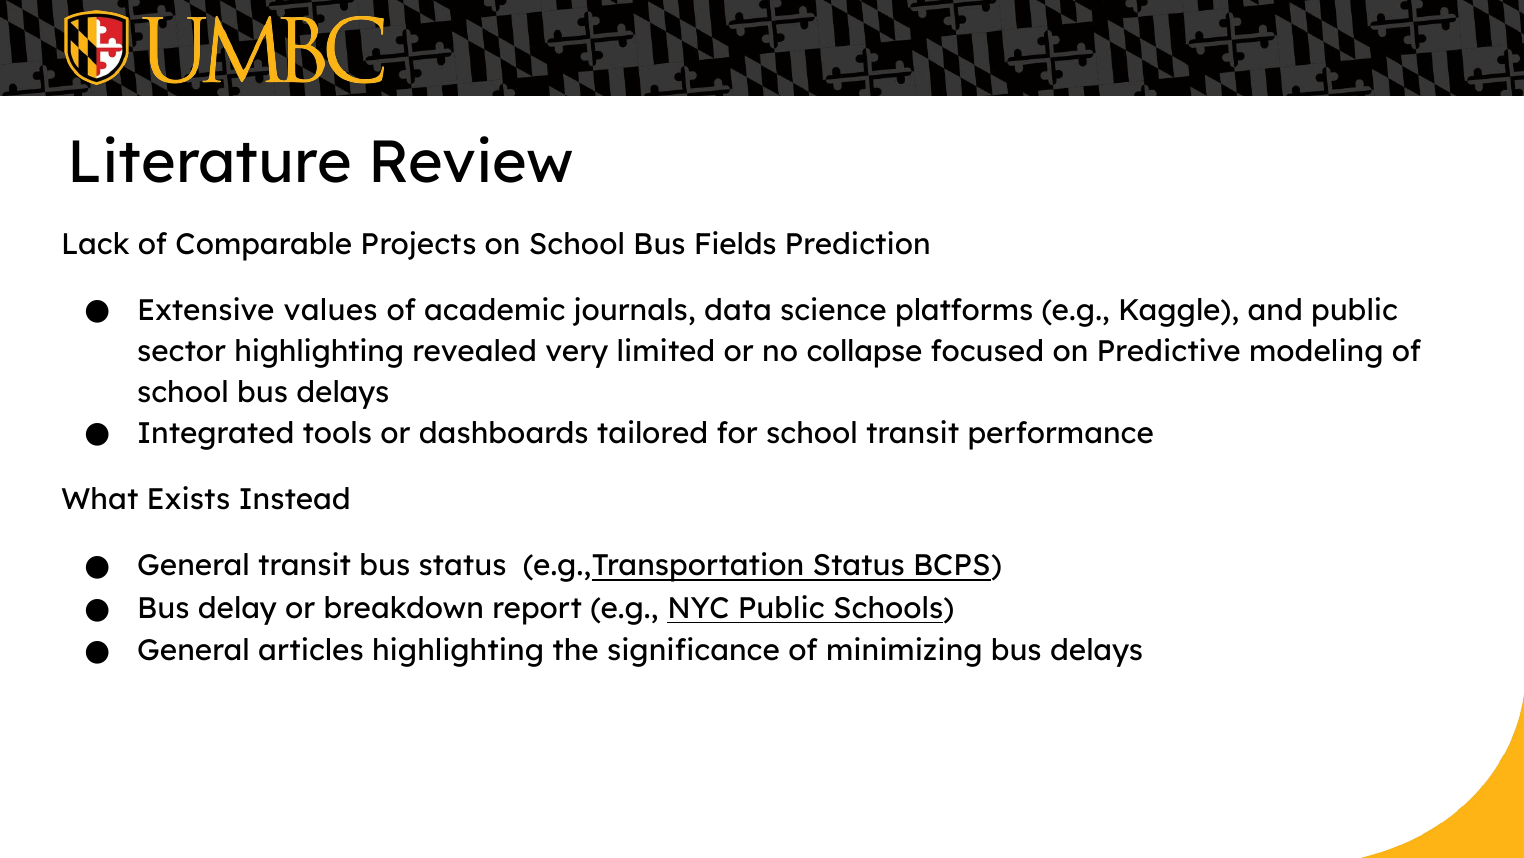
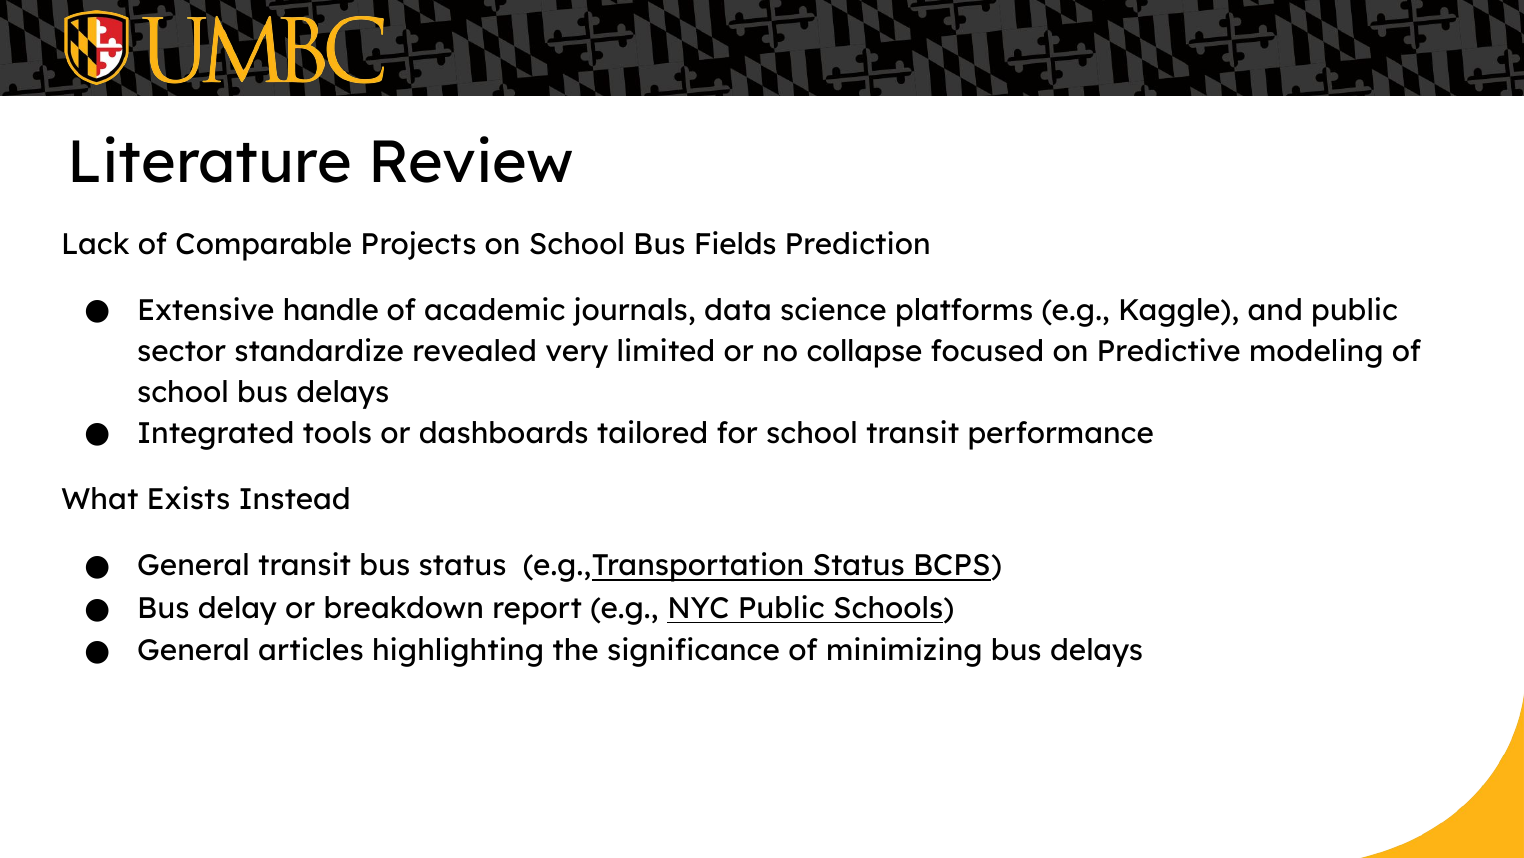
values: values -> handle (331, 310)
sector highlighting: highlighting -> standardize (319, 351)
